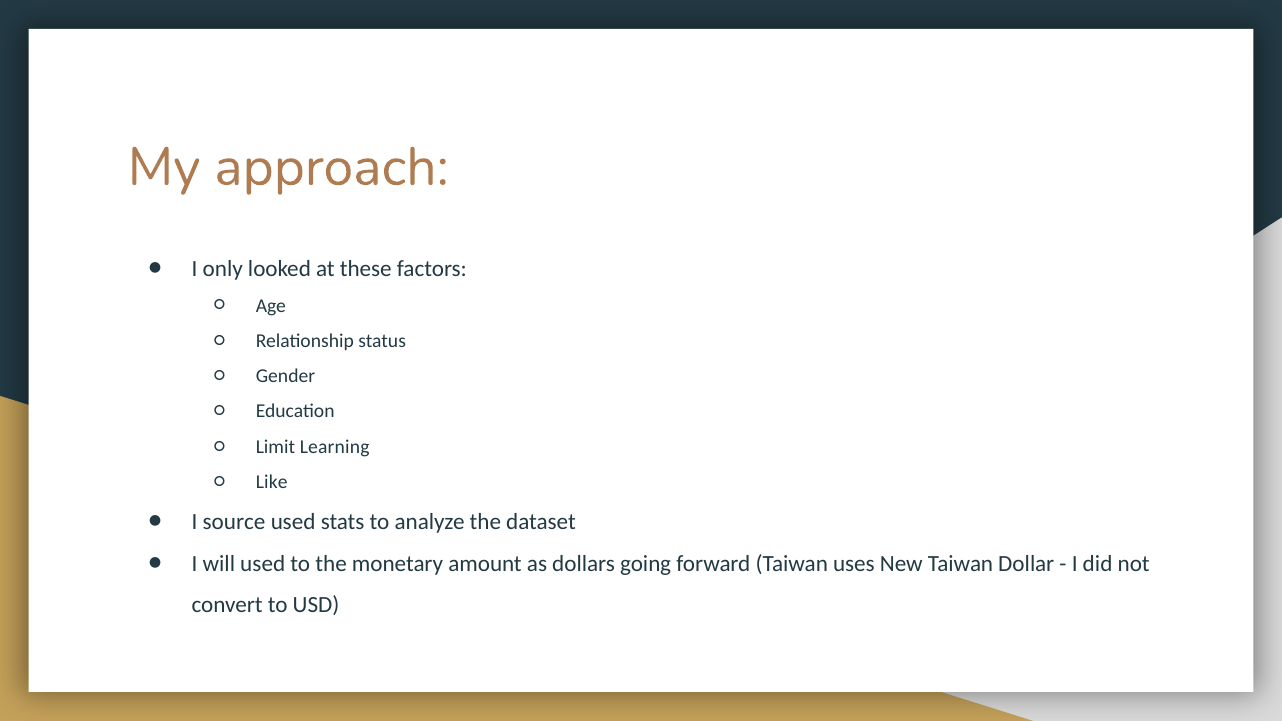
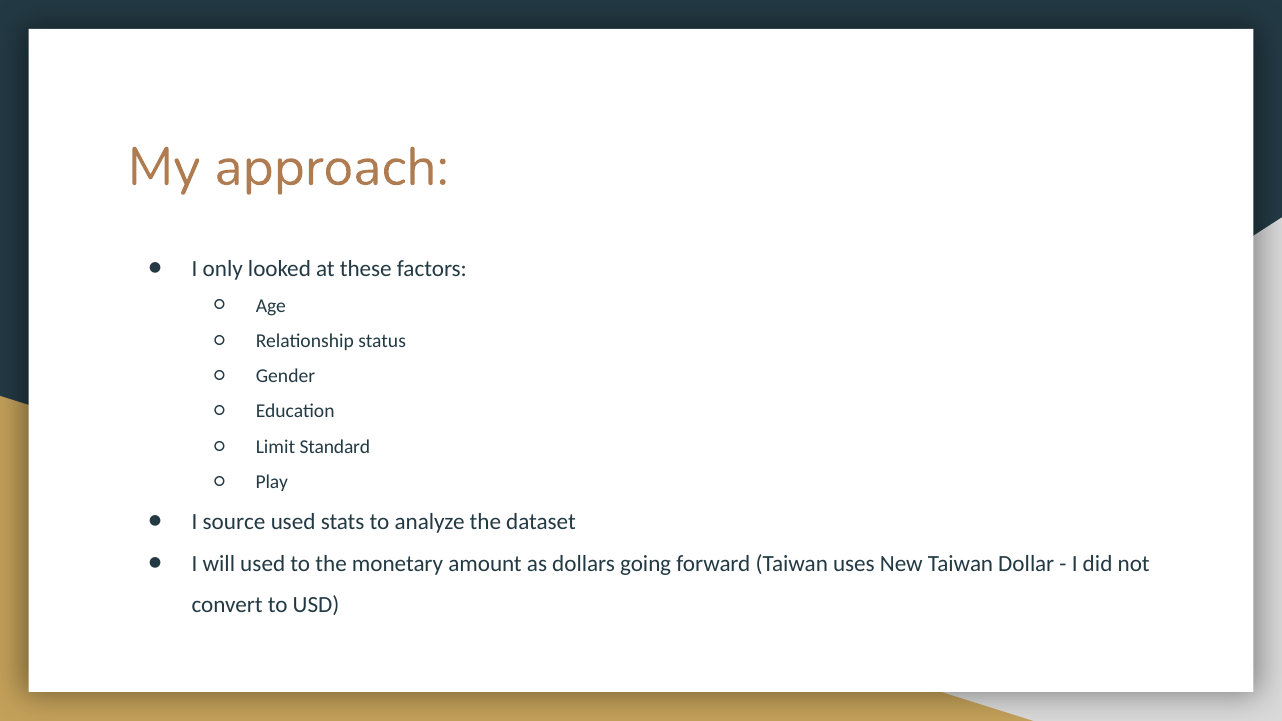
Learning: Learning -> Standard (335, 447)
Like: Like -> Play (272, 482)
